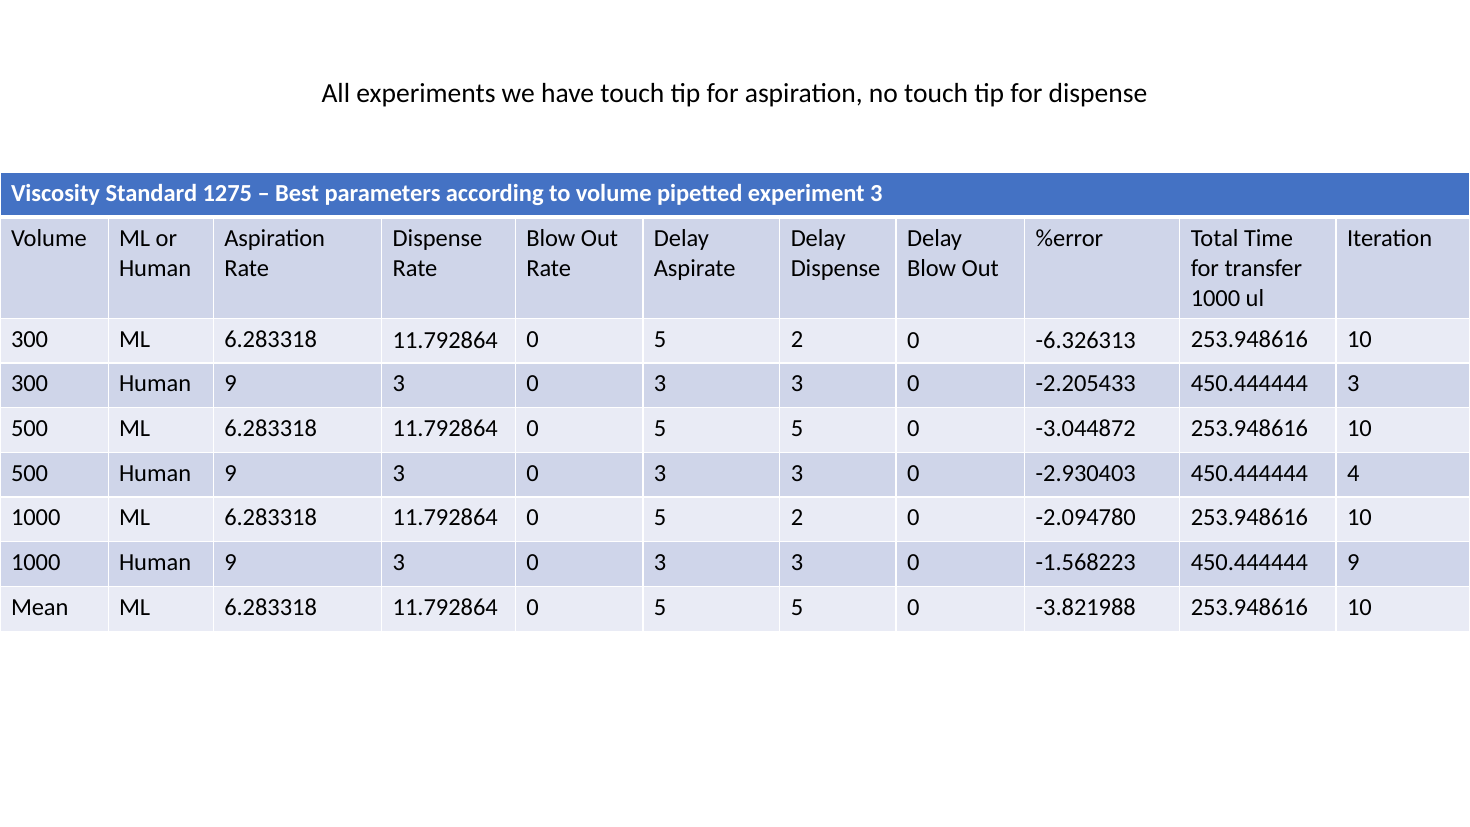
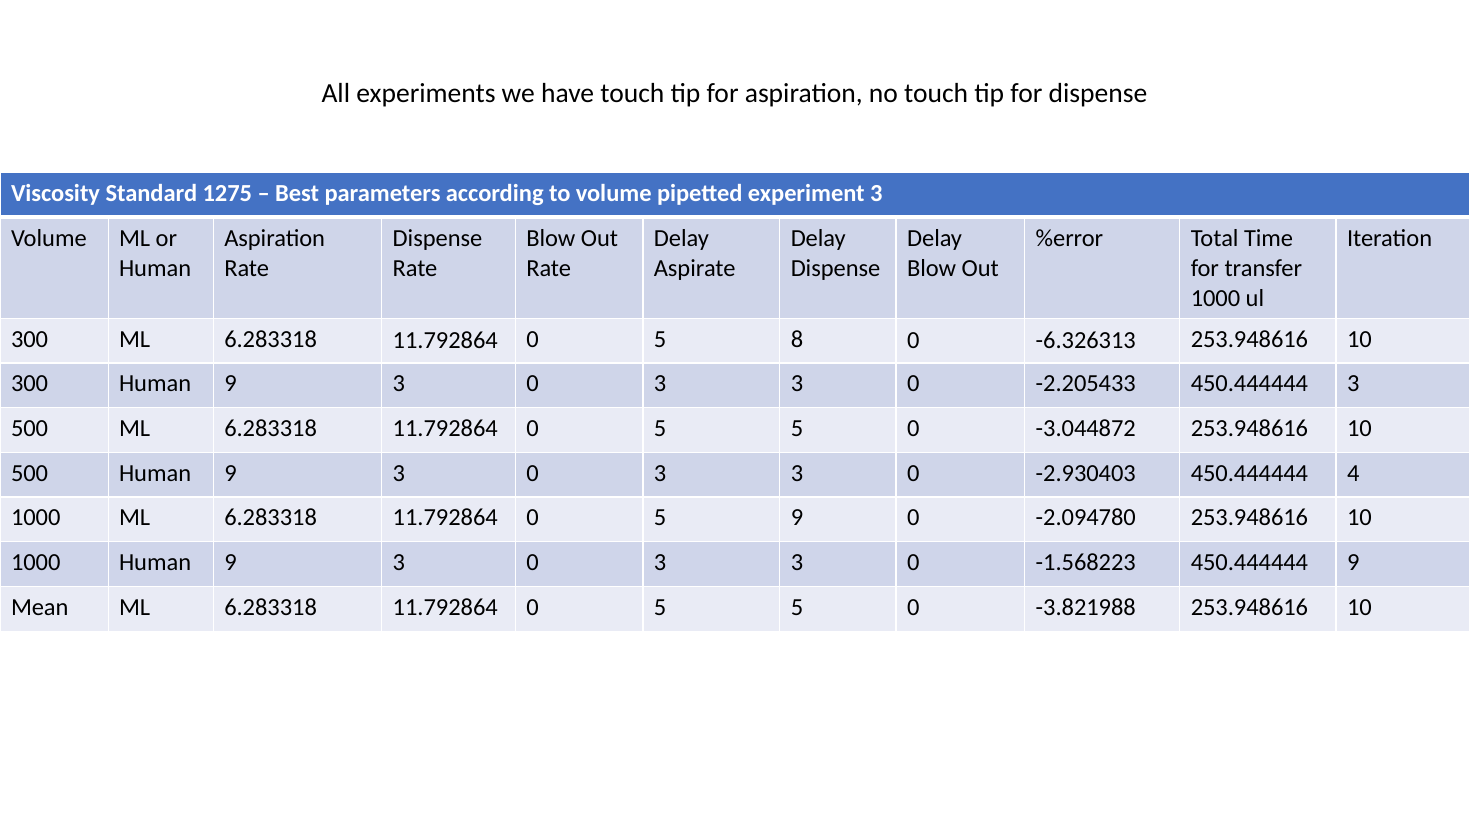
2: 2 -> 8 (797, 339)
2: 2 -> 9 (797, 518)
